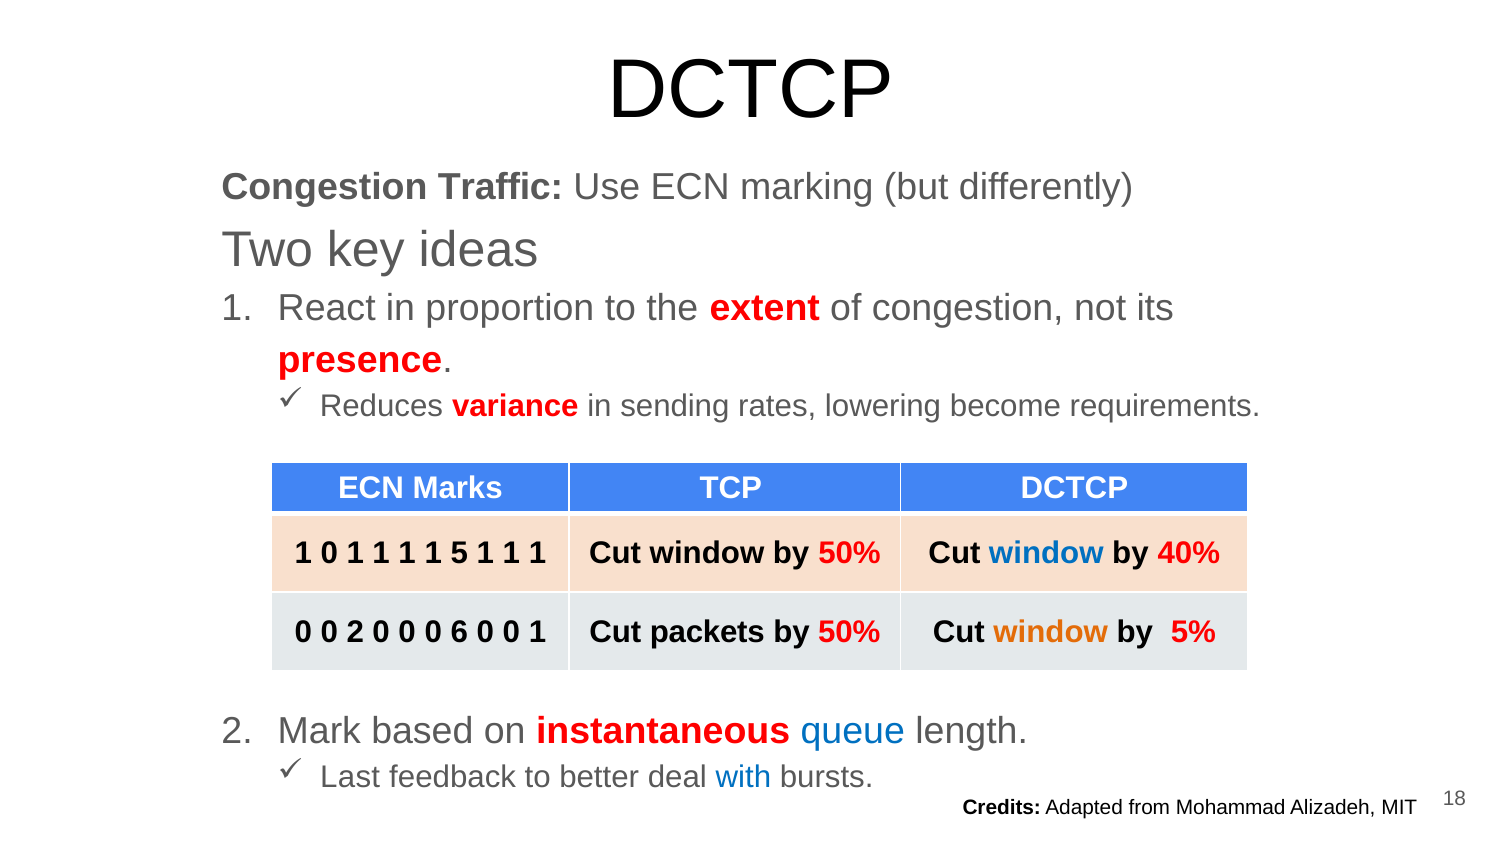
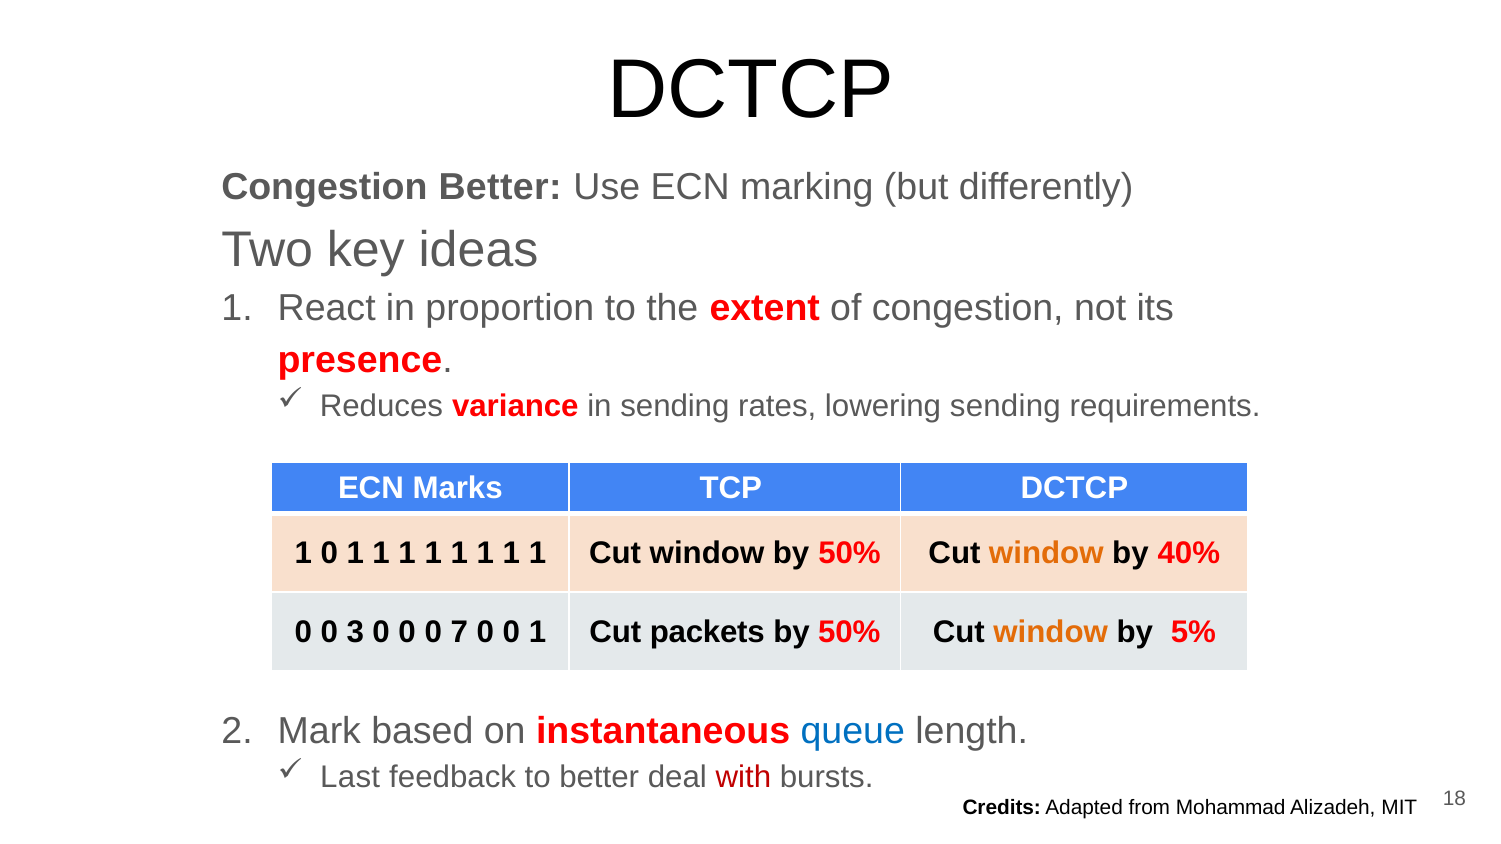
Congestion Traffic: Traffic -> Better (500, 188)
lowering become: become -> sending (1005, 407)
5: 5 -> 1 (459, 554)
window colour: blue -> orange (1046, 554)
0 2: 2 -> 3 (355, 633)
6: 6 -> 7 (459, 633)
with colour: blue -> red (743, 778)
